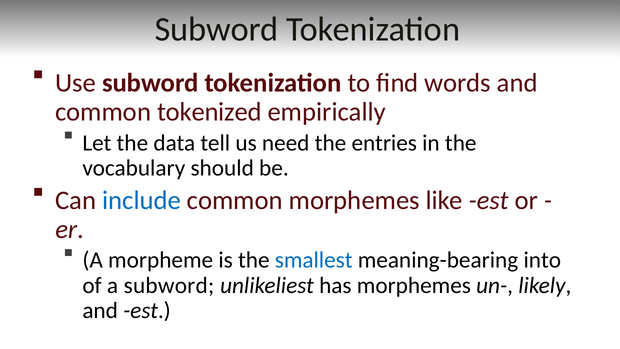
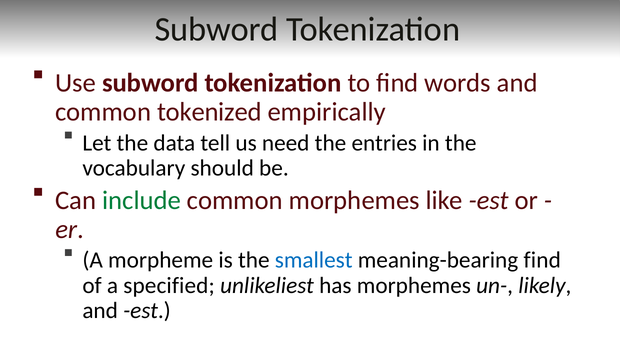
include colour: blue -> green (142, 200)
meaning-bearing into: into -> find (542, 260)
a subword: subword -> specified (169, 285)
